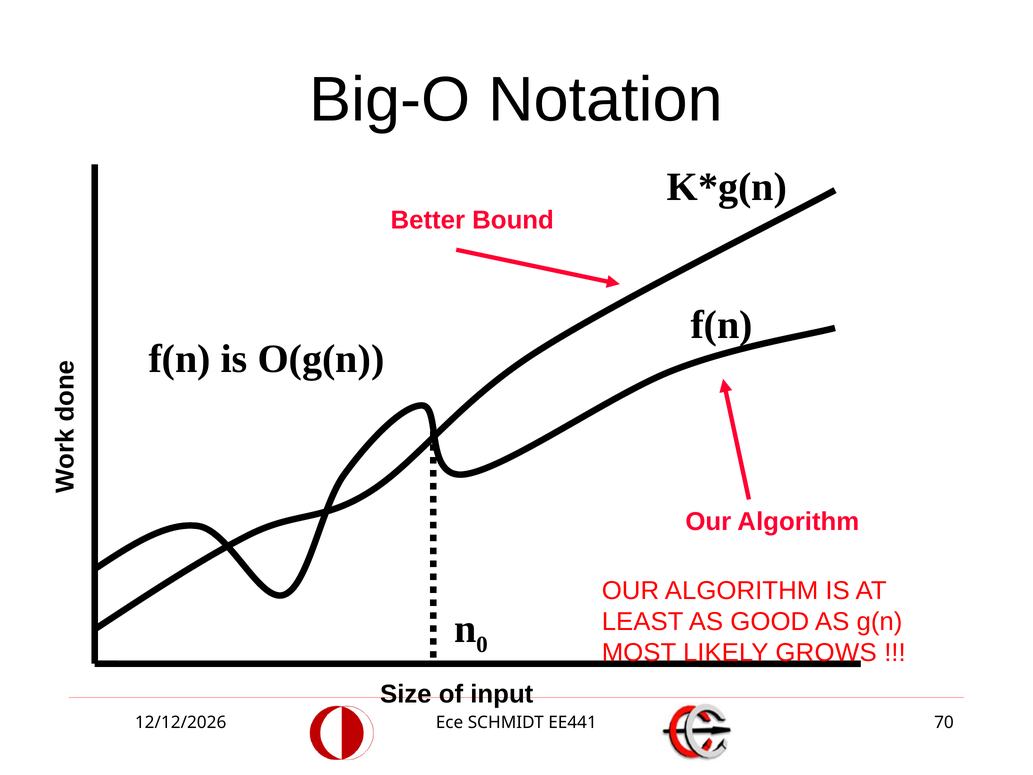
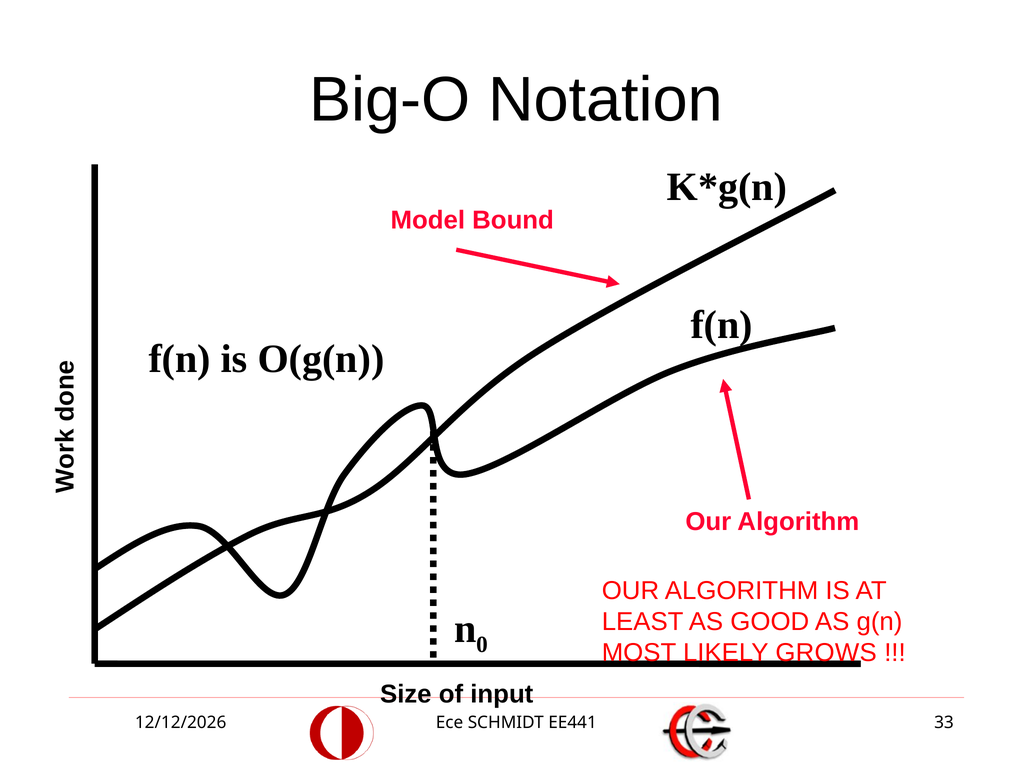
Better: Better -> Model (428, 220)
70: 70 -> 33 (944, 722)
